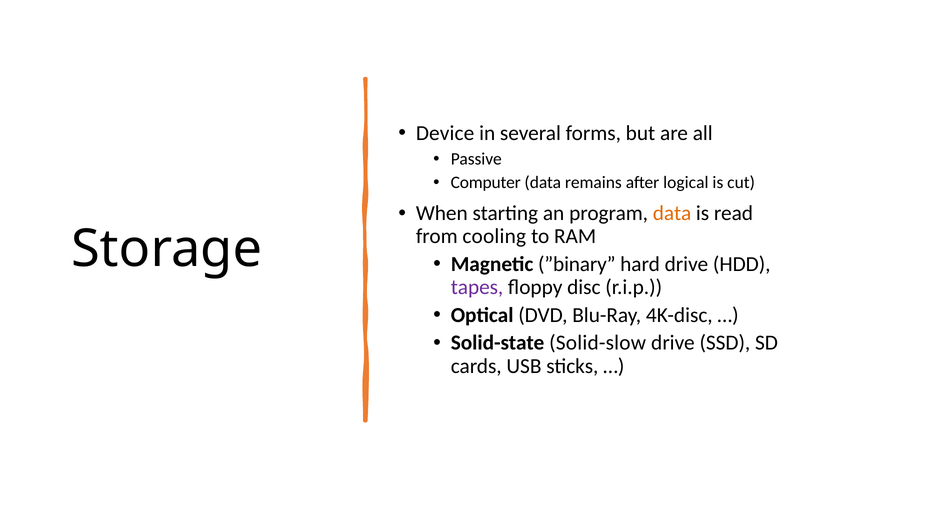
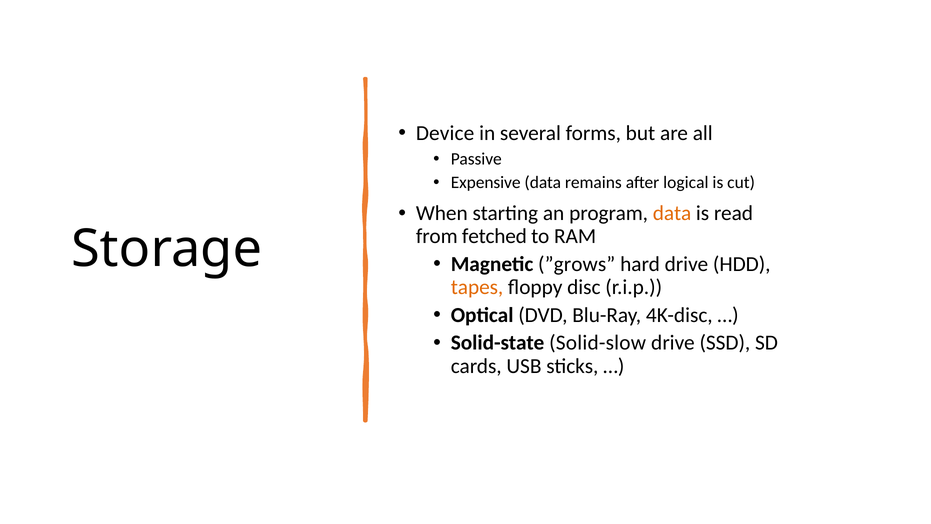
Computer: Computer -> Expensive (486, 183)
cooling: cooling -> fetched (494, 236)
”binary: ”binary -> ”grows (577, 264)
tapes colour: purple -> orange (477, 287)
